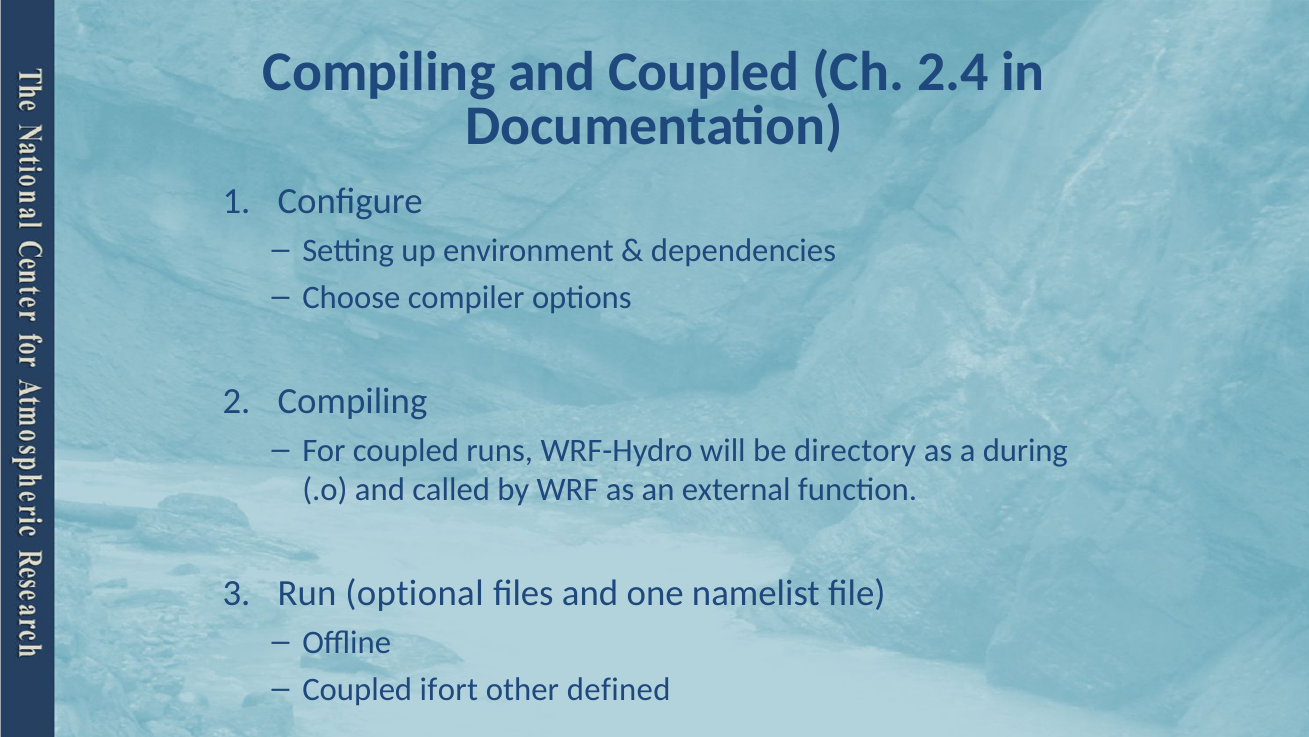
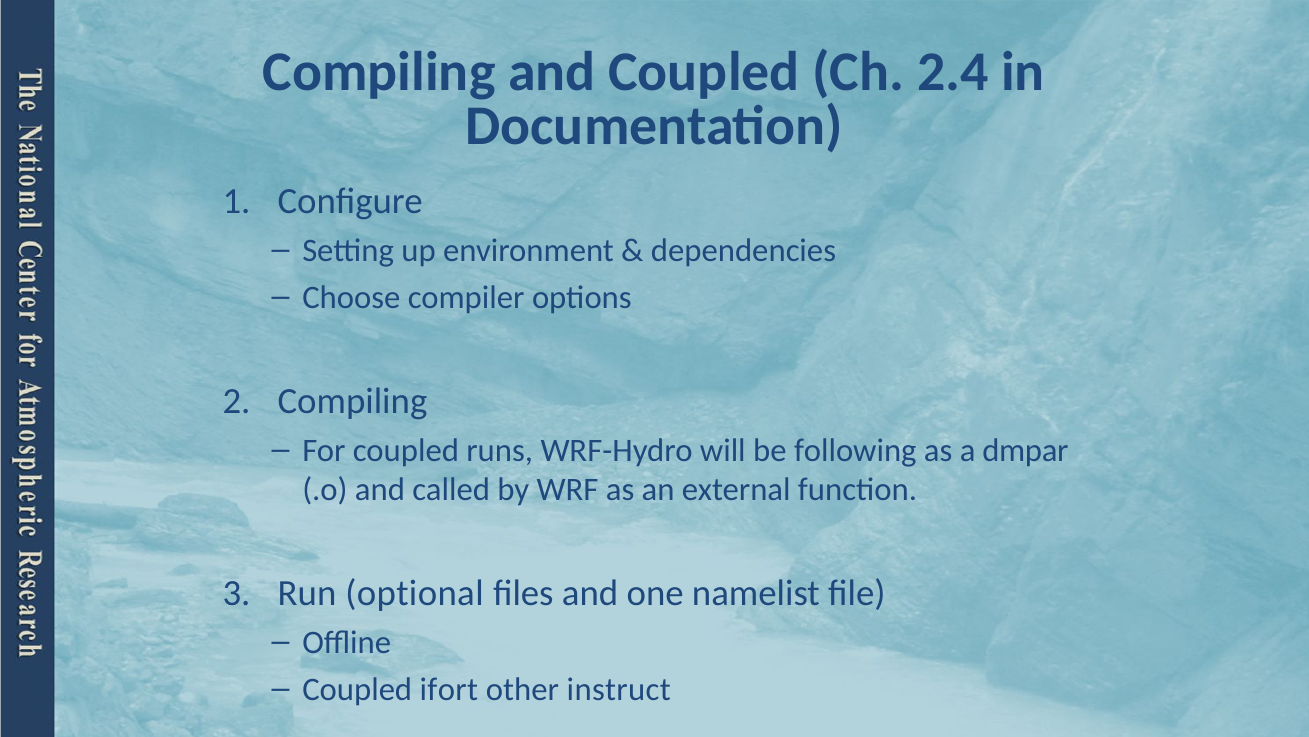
directory: directory -> following (855, 450)
during: during -> dmpar (1025, 450)
defined: defined -> instruct (619, 689)
